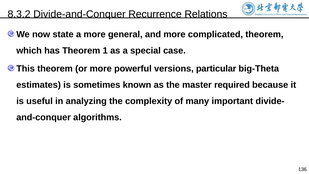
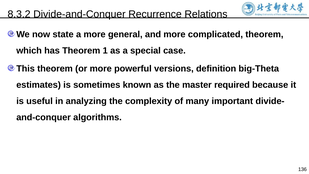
particular: particular -> definition (216, 69)
